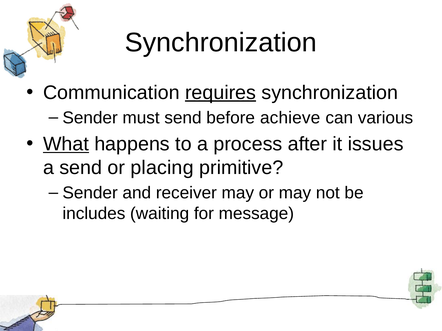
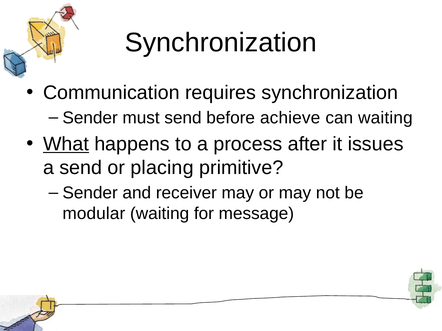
requires underline: present -> none (221, 93)
can various: various -> waiting (385, 118)
includes: includes -> modular (94, 214)
